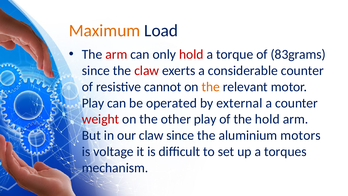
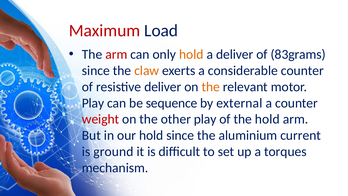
Maximum colour: orange -> red (105, 30)
hold colour: red -> orange (191, 54)
a torque: torque -> deliver (235, 54)
claw colour: red -> orange (147, 70)
resistive cannot: cannot -> deliver (163, 87)
operated: operated -> sequence (172, 103)
our claw: claw -> hold (151, 135)
motors: motors -> current (301, 135)
voltage: voltage -> ground (113, 152)
